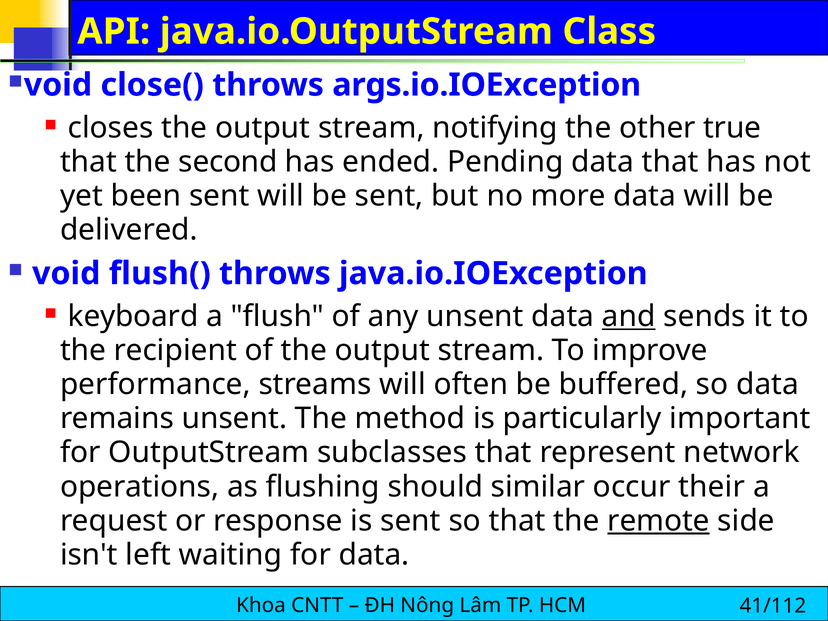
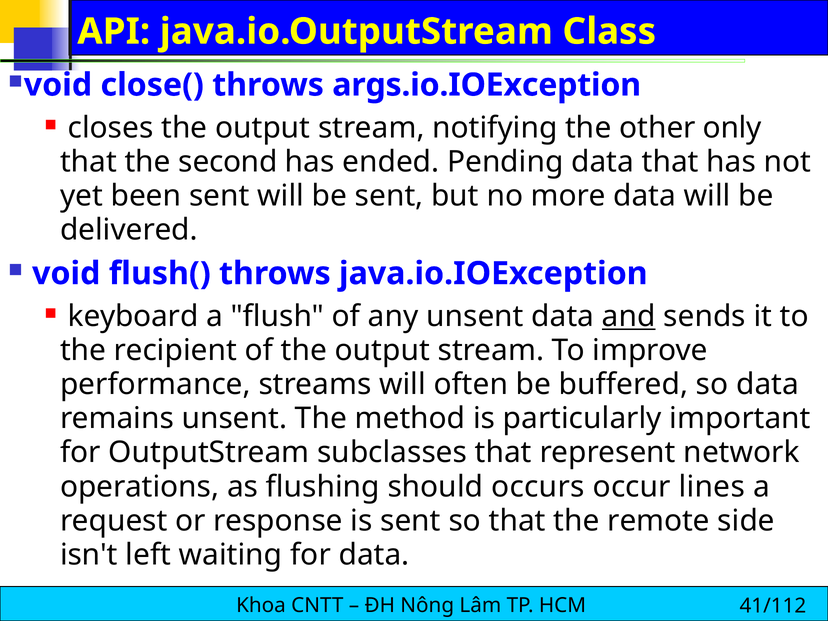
true: true -> only (732, 128)
similar: similar -> occurs (538, 487)
their: their -> lines (712, 487)
remote underline: present -> none (659, 521)
